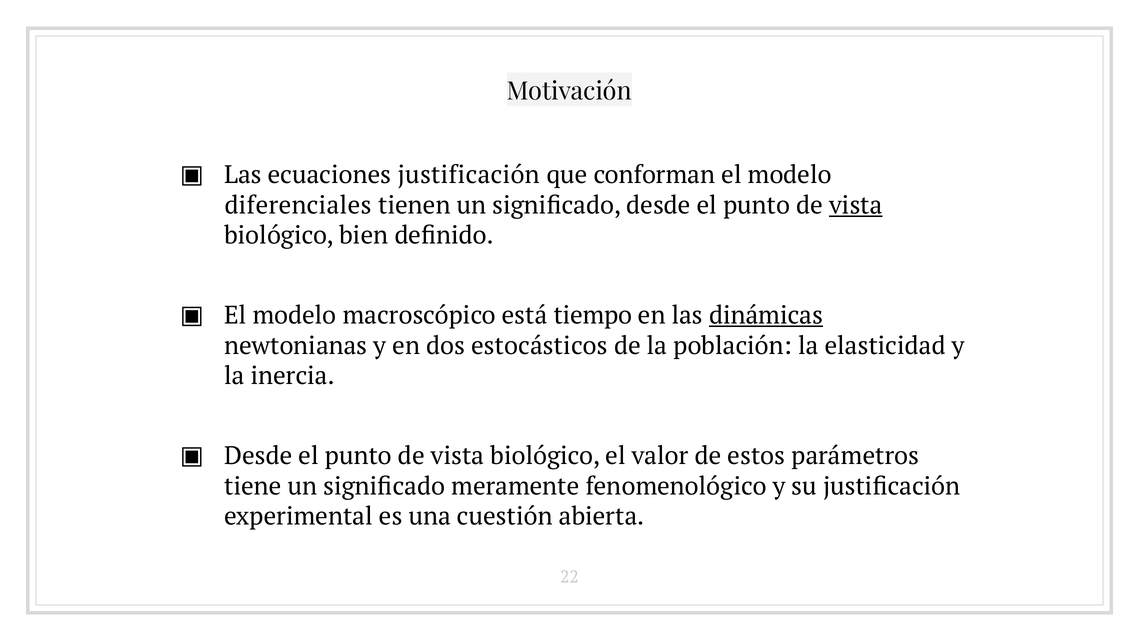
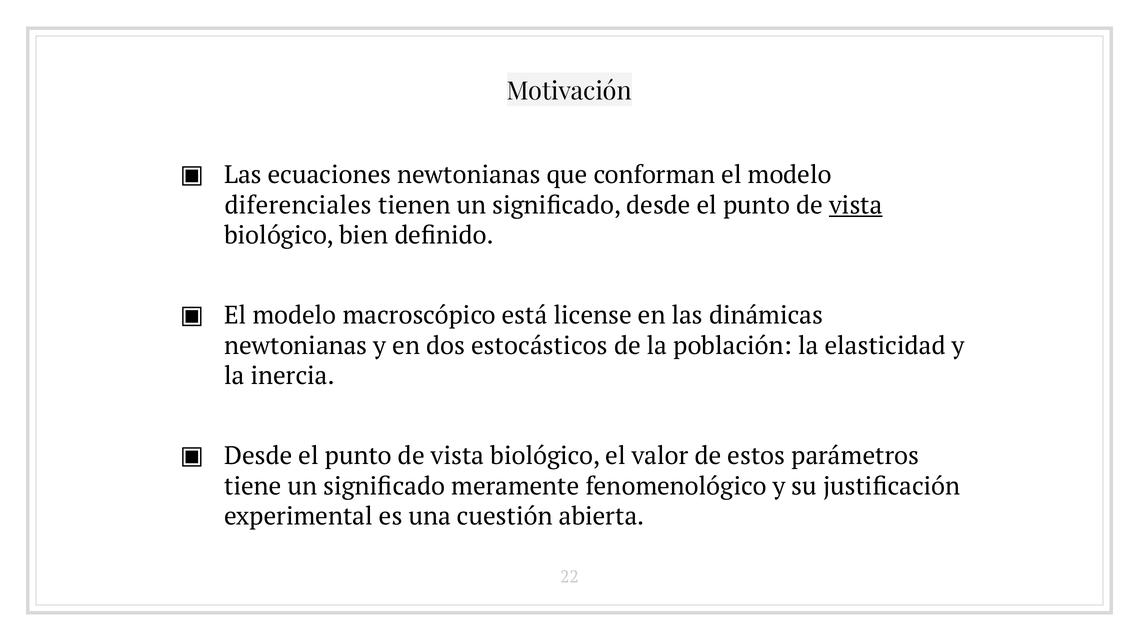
ecuaciones justificación: justificación -> newtonianas (469, 175)
tiempo: tiempo -> license (593, 315)
dinámicas underline: present -> none (766, 315)
